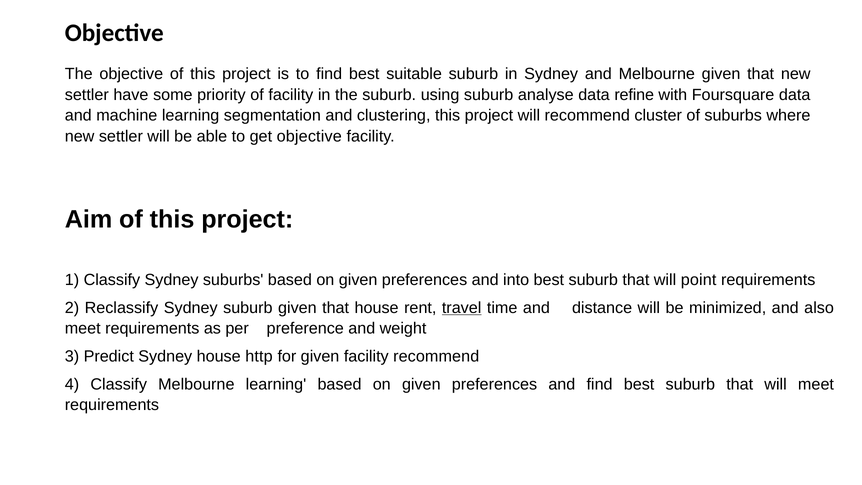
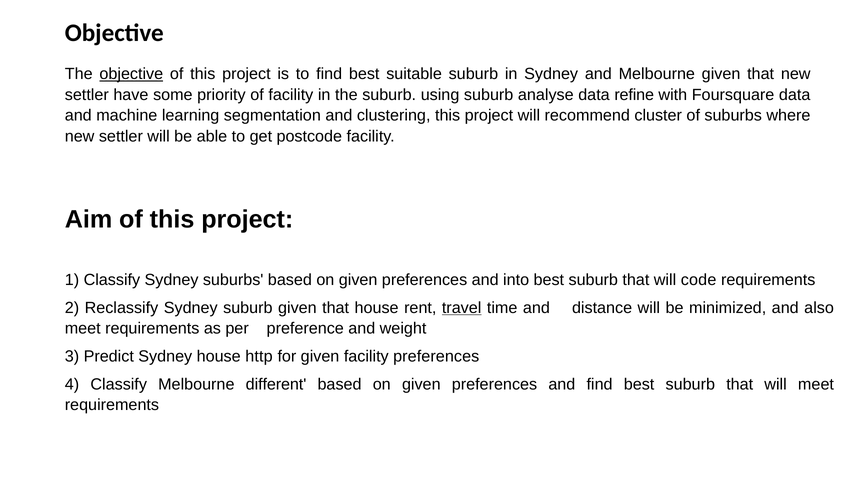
objective underline: none -> present (131, 74)
get objective: objective -> postcode (309, 136)
point: point -> code (699, 280)
facility recommend: recommend -> preferences (436, 356)
Melbourne learning: learning -> different (276, 384)
